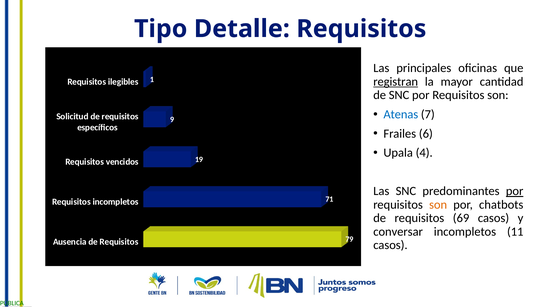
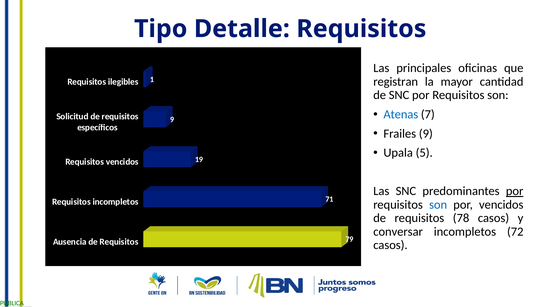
registran underline: present -> none (396, 82)
Frailes 6: 6 -> 9 (426, 134)
4: 4 -> 5 (424, 153)
son colour: orange -> blue (438, 205)
por chatbots: chatbots -> vencidos (501, 205)
69: 69 -> 78 (461, 218)
11: 11 -> 72 (515, 232)
